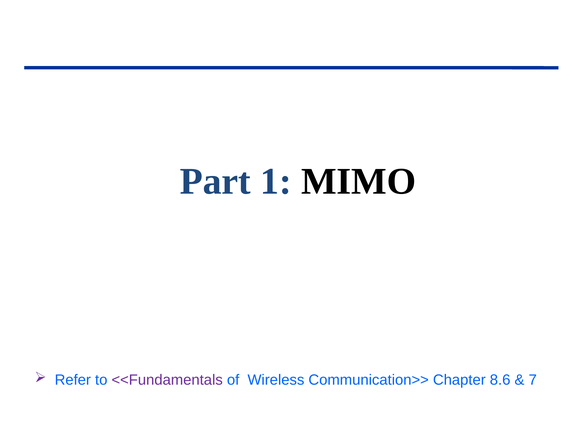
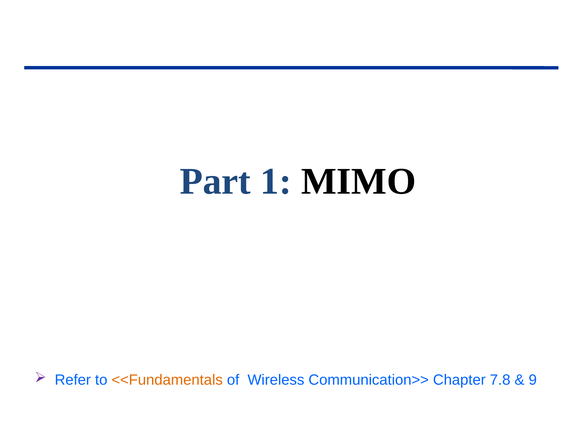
<<Fundamentals colour: purple -> orange (167, 380)
8.6: 8.6 -> 7.8 (500, 380)
7: 7 -> 9 (533, 380)
